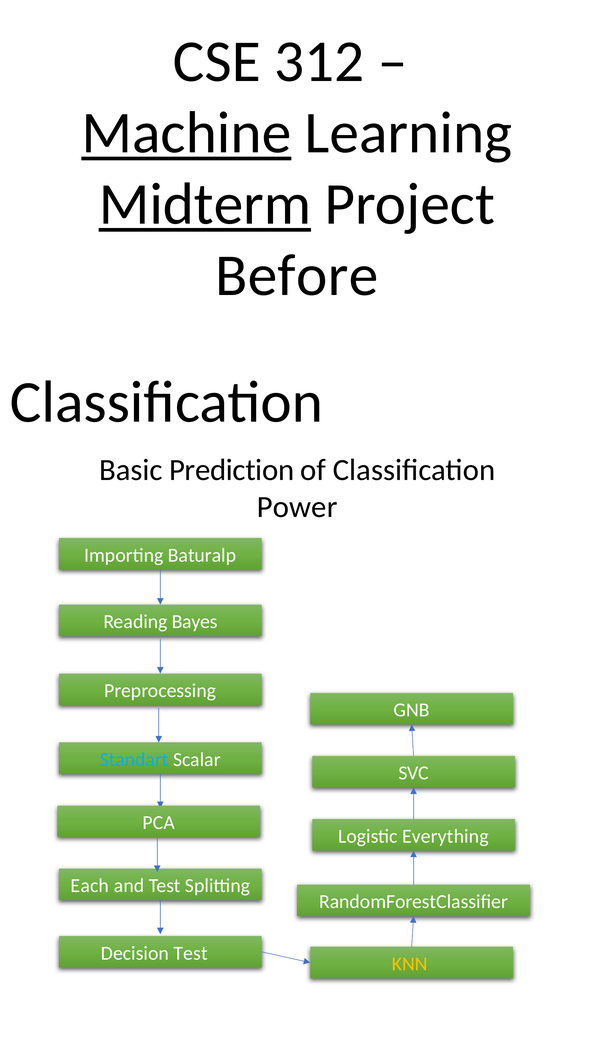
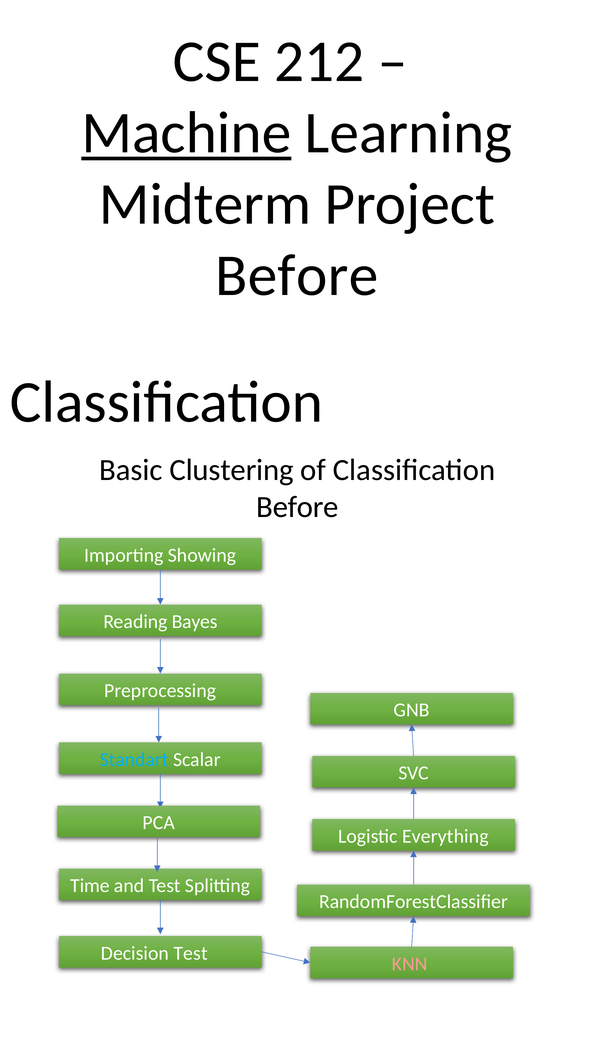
312: 312 -> 212 (319, 62)
Midterm underline: present -> none (205, 204)
Prediction: Prediction -> Clustering (232, 470)
Power: Power -> Before (297, 507)
Baturalp: Baturalp -> Showing (202, 555)
Each: Each -> Time (90, 886)
KNN colour: yellow -> pink (410, 964)
